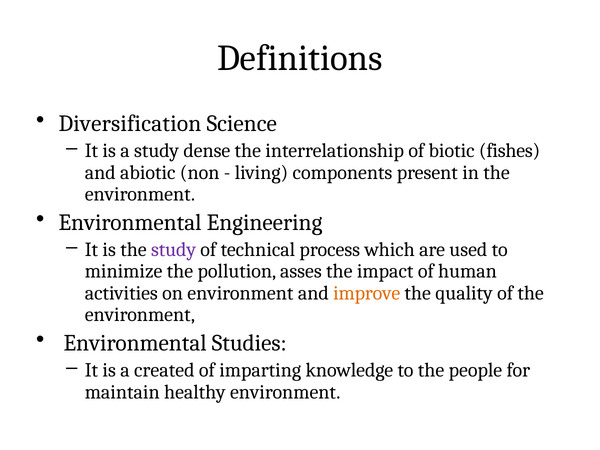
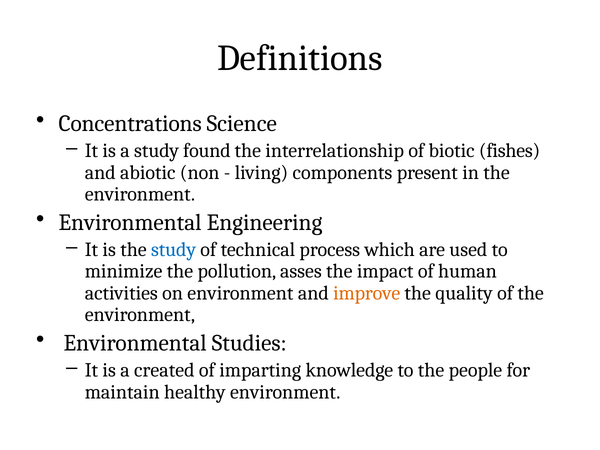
Diversification: Diversification -> Concentrations (130, 124)
dense: dense -> found (207, 151)
study colour: purple -> blue (174, 250)
